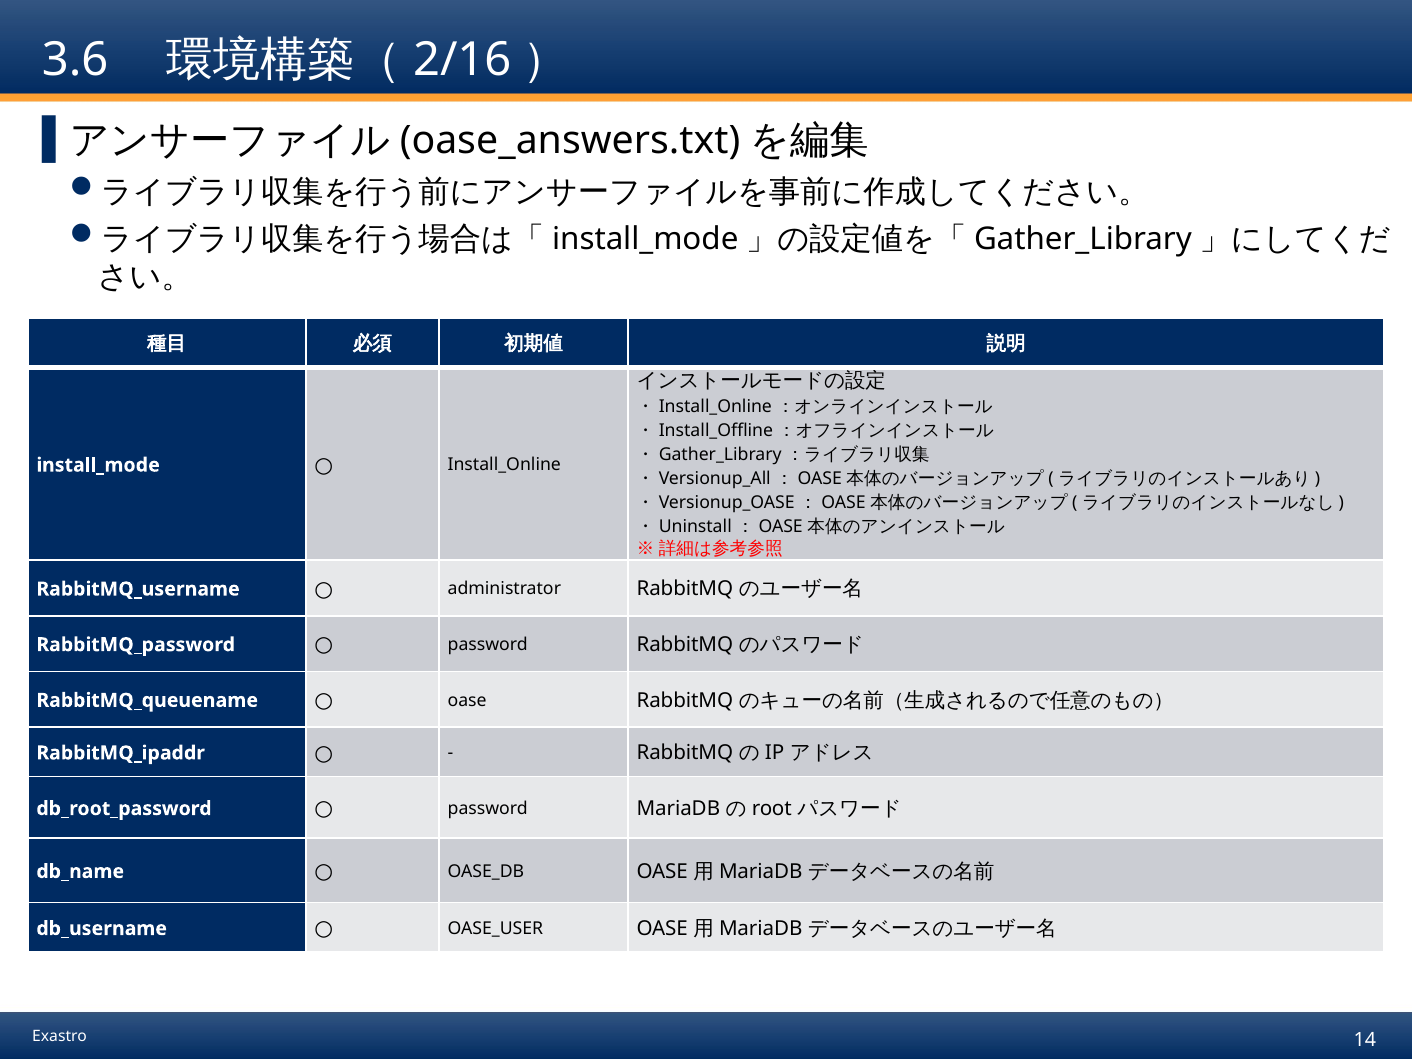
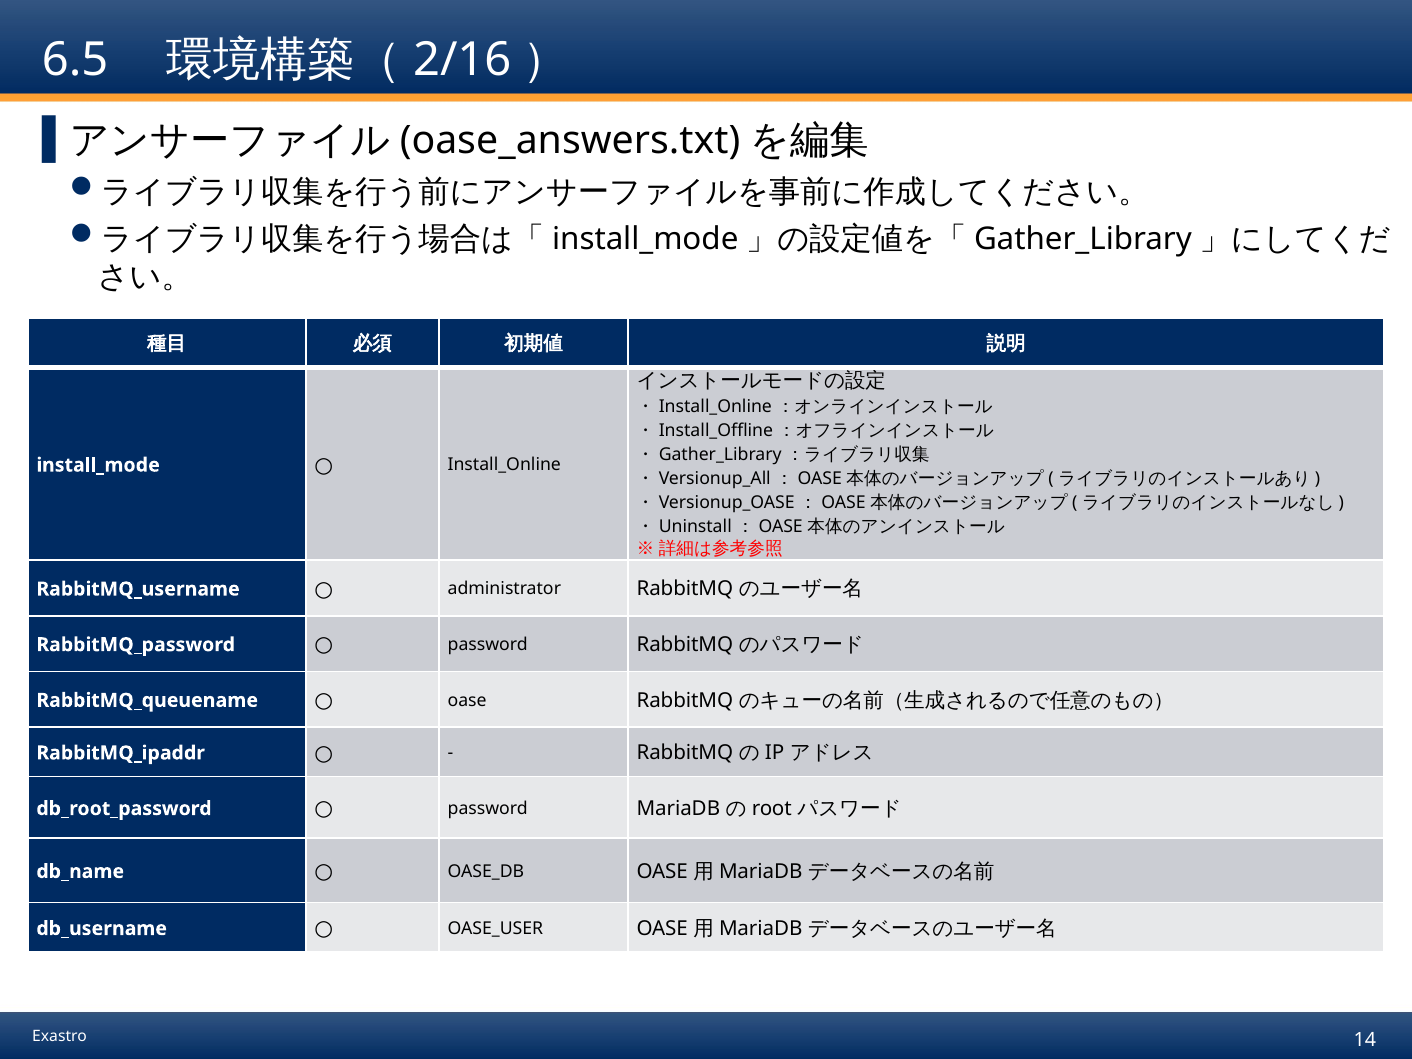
3.6: 3.6 -> 6.5 (75, 60)
